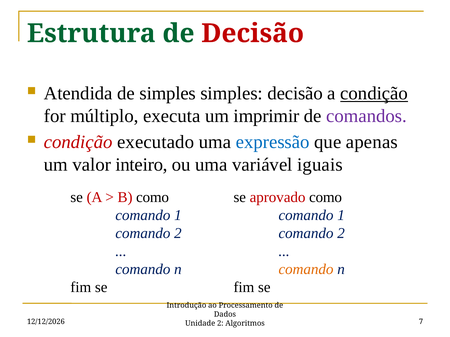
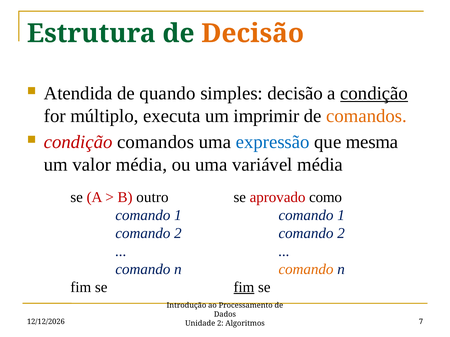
Decisão colour: red -> orange (253, 34)
de simples: simples -> quando (168, 94)
comandos colour: purple -> orange (367, 116)
condição executado: executado -> comandos (156, 142)
apenas: apenas -> mesma (372, 142)
valor inteiro: inteiro -> média (141, 165)
variável iguais: iguais -> média (320, 165)
B como: como -> outro (152, 198)
fim underline: none -> present (244, 288)
